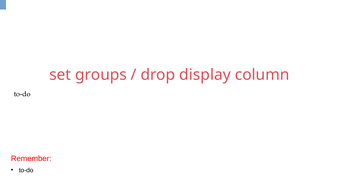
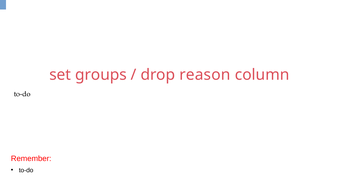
display: display -> reason (205, 75)
